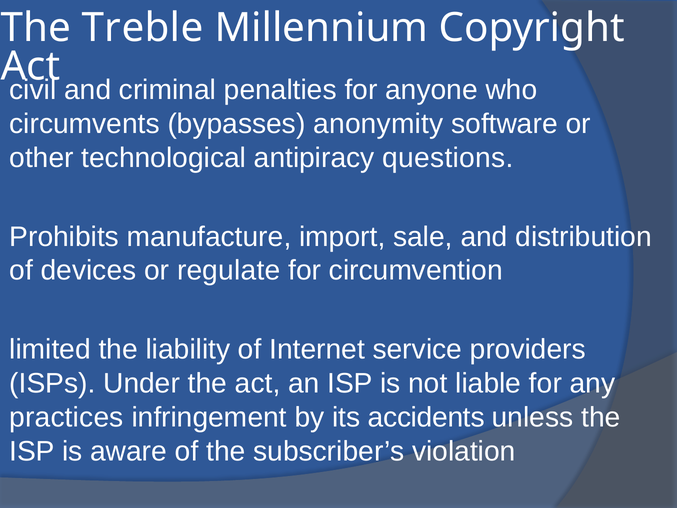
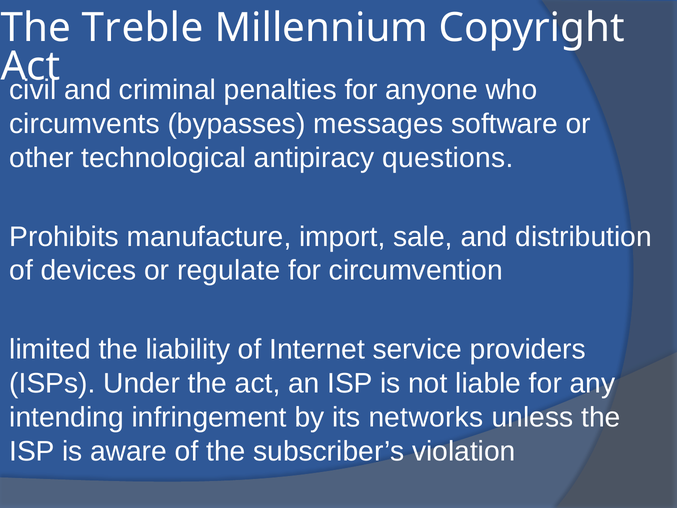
anonymity: anonymity -> messages (378, 124)
practices: practices -> intending (67, 417)
accidents: accidents -> networks (426, 417)
